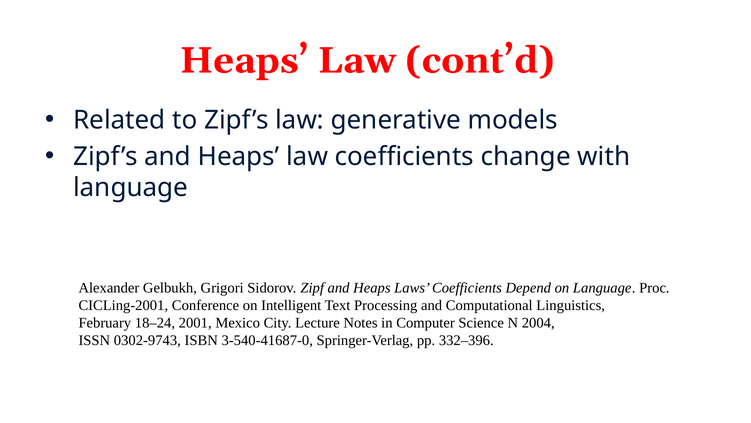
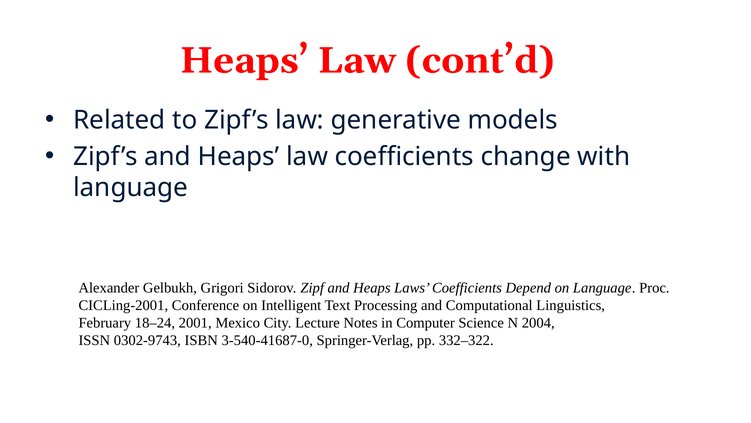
332–396: 332–396 -> 332–322 (466, 340)
